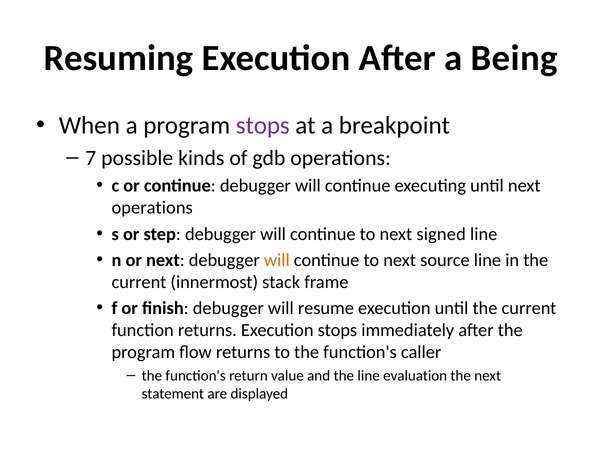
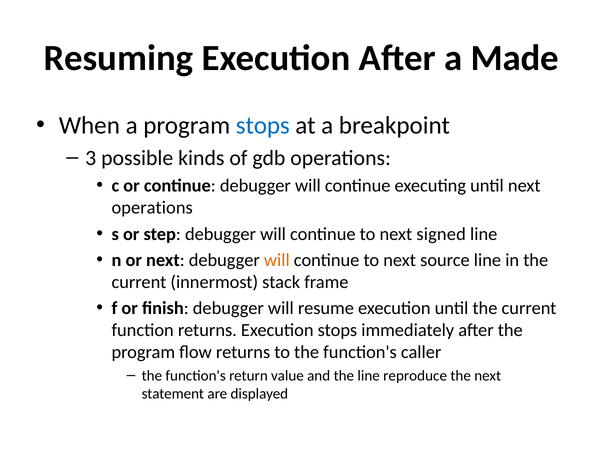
Being: Being -> Made (515, 58)
stops colour: purple -> blue (263, 125)
7: 7 -> 3 (91, 158)
evaluation: evaluation -> reproduce (415, 376)
